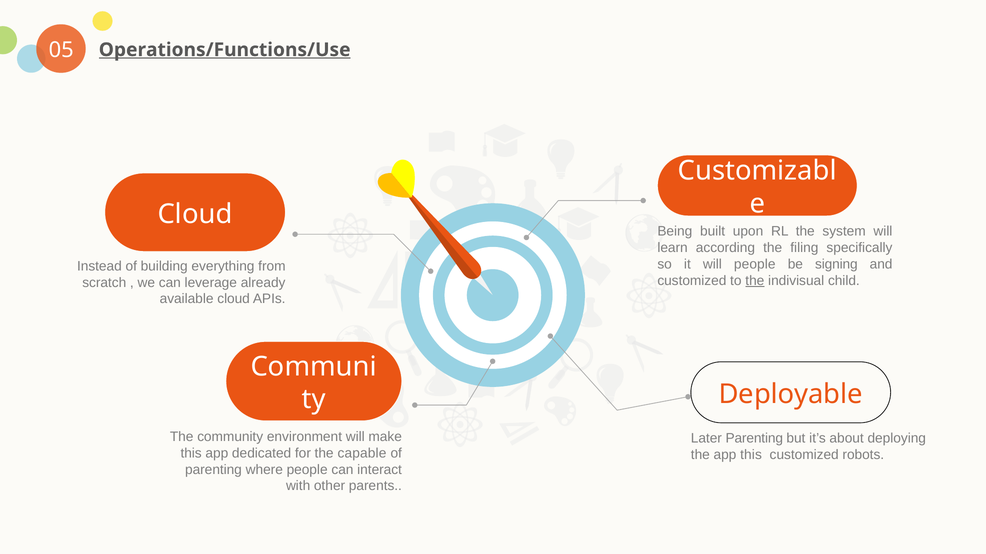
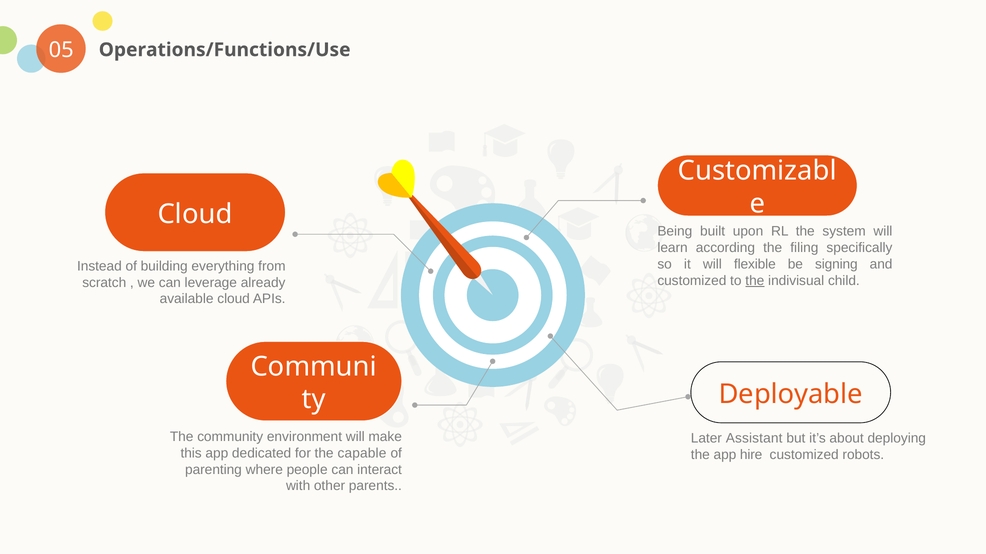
Operations/Functions/Use underline: present -> none (225, 50)
will people: people -> flexible (755, 264)
Later Parenting: Parenting -> Assistant (754, 438)
app this: this -> hire (751, 455)
